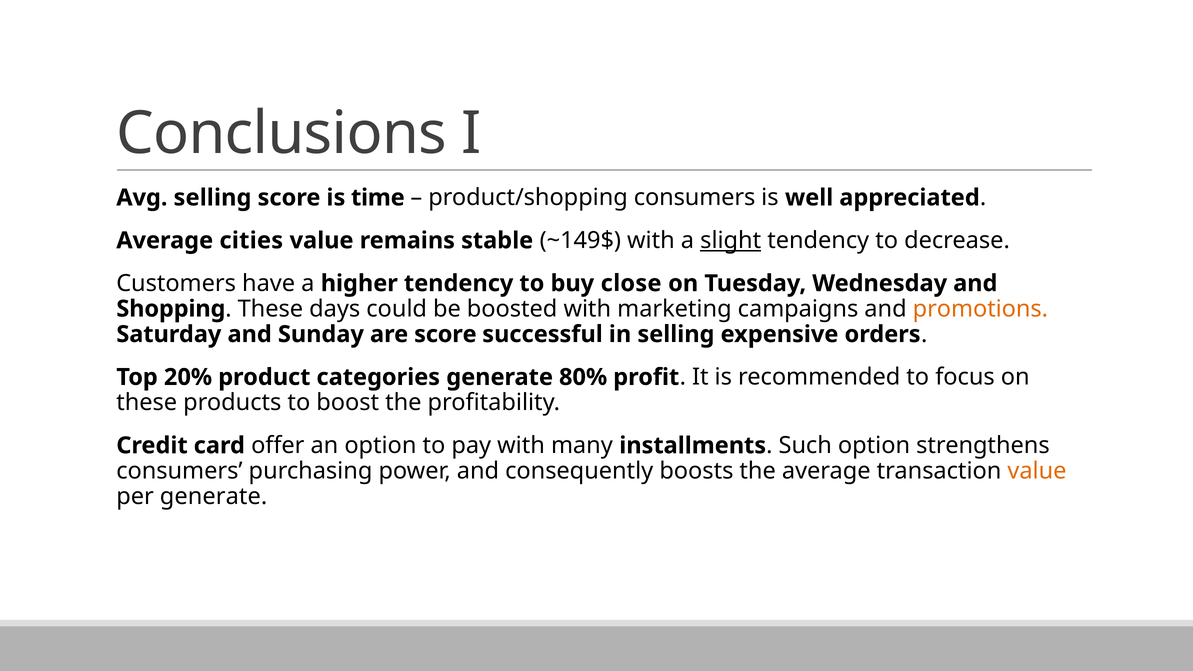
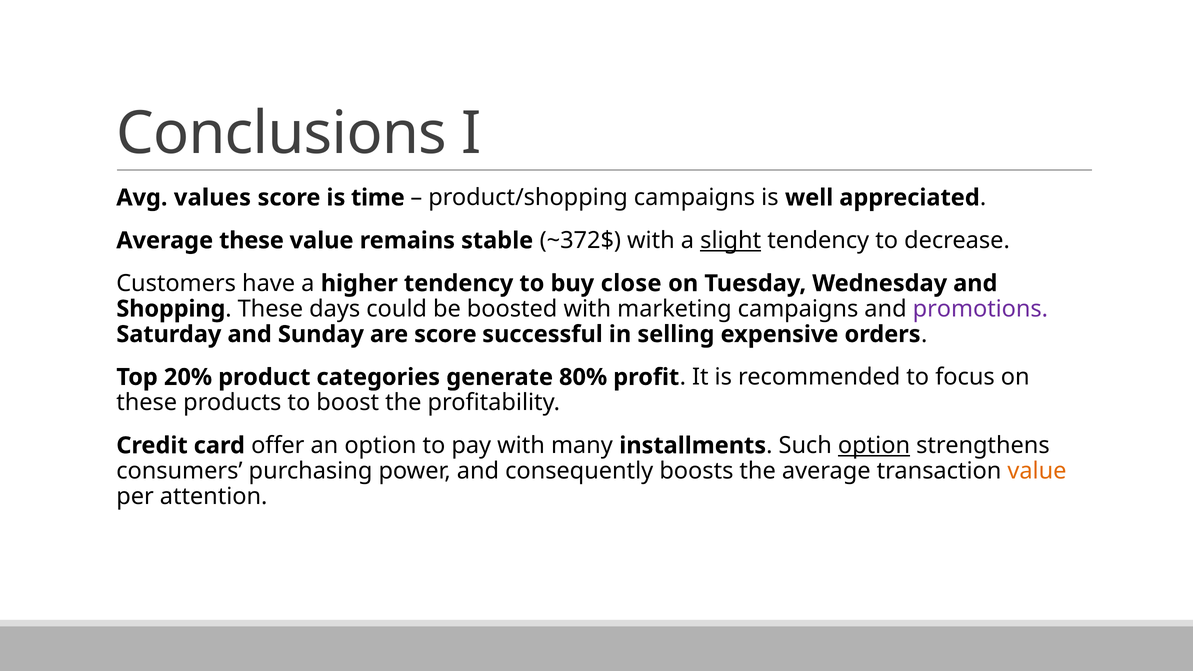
Avg selling: selling -> values (212, 198)
product/shopping consumers: consumers -> campaigns (694, 198)
Average cities: cities -> these (252, 241)
~149$: ~149$ -> ~372$ (580, 241)
promotions colour: orange -> purple (980, 309)
option underline: none -> present (874, 446)
per generate: generate -> attention (214, 496)
